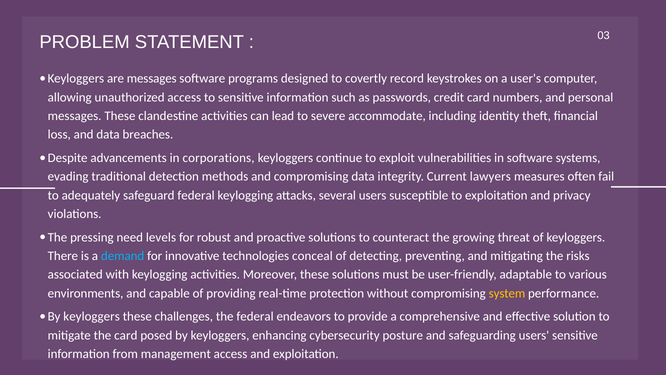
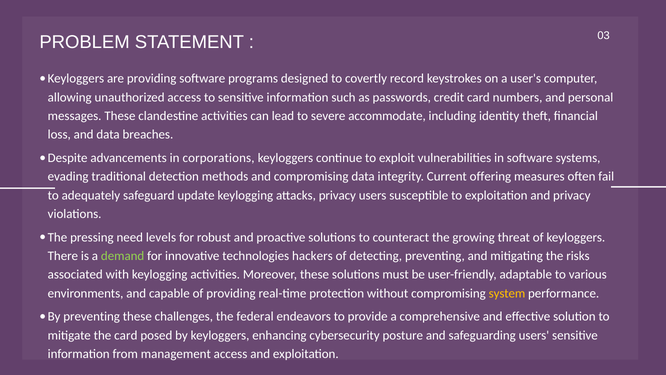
are messages: messages -> providing (152, 79)
lawyers: lawyers -> offering (490, 176)
safeguard federal: federal -> update (196, 195)
attacks several: several -> privacy (337, 195)
demand colour: light blue -> light green (123, 256)
conceal: conceal -> hackers (312, 256)
keyloggers: keyloggers -> preventing (92, 316)
